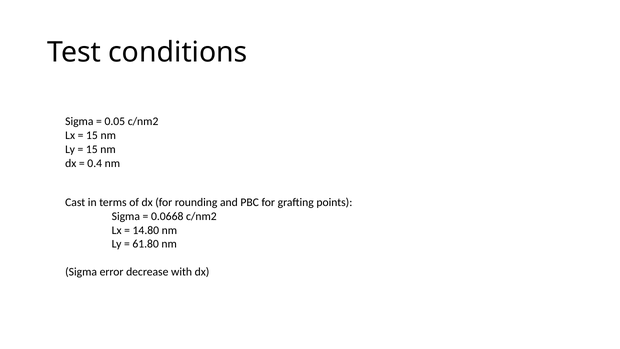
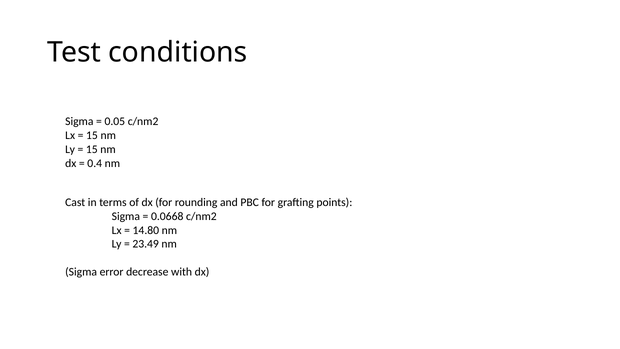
61.80: 61.80 -> 23.49 (146, 244)
